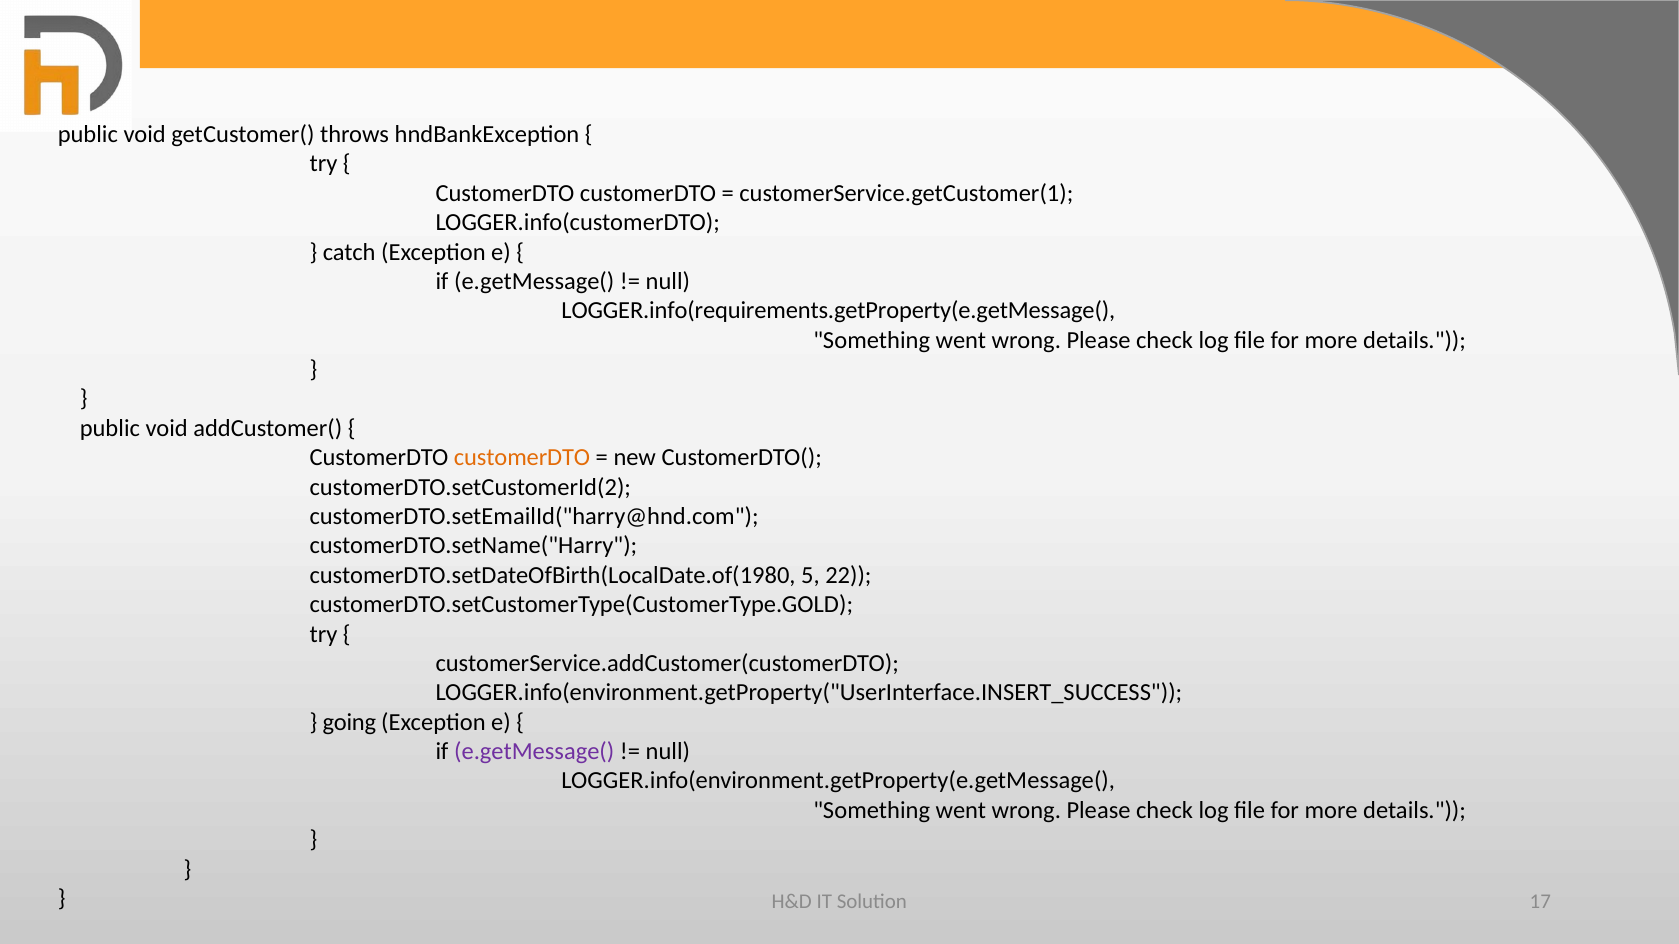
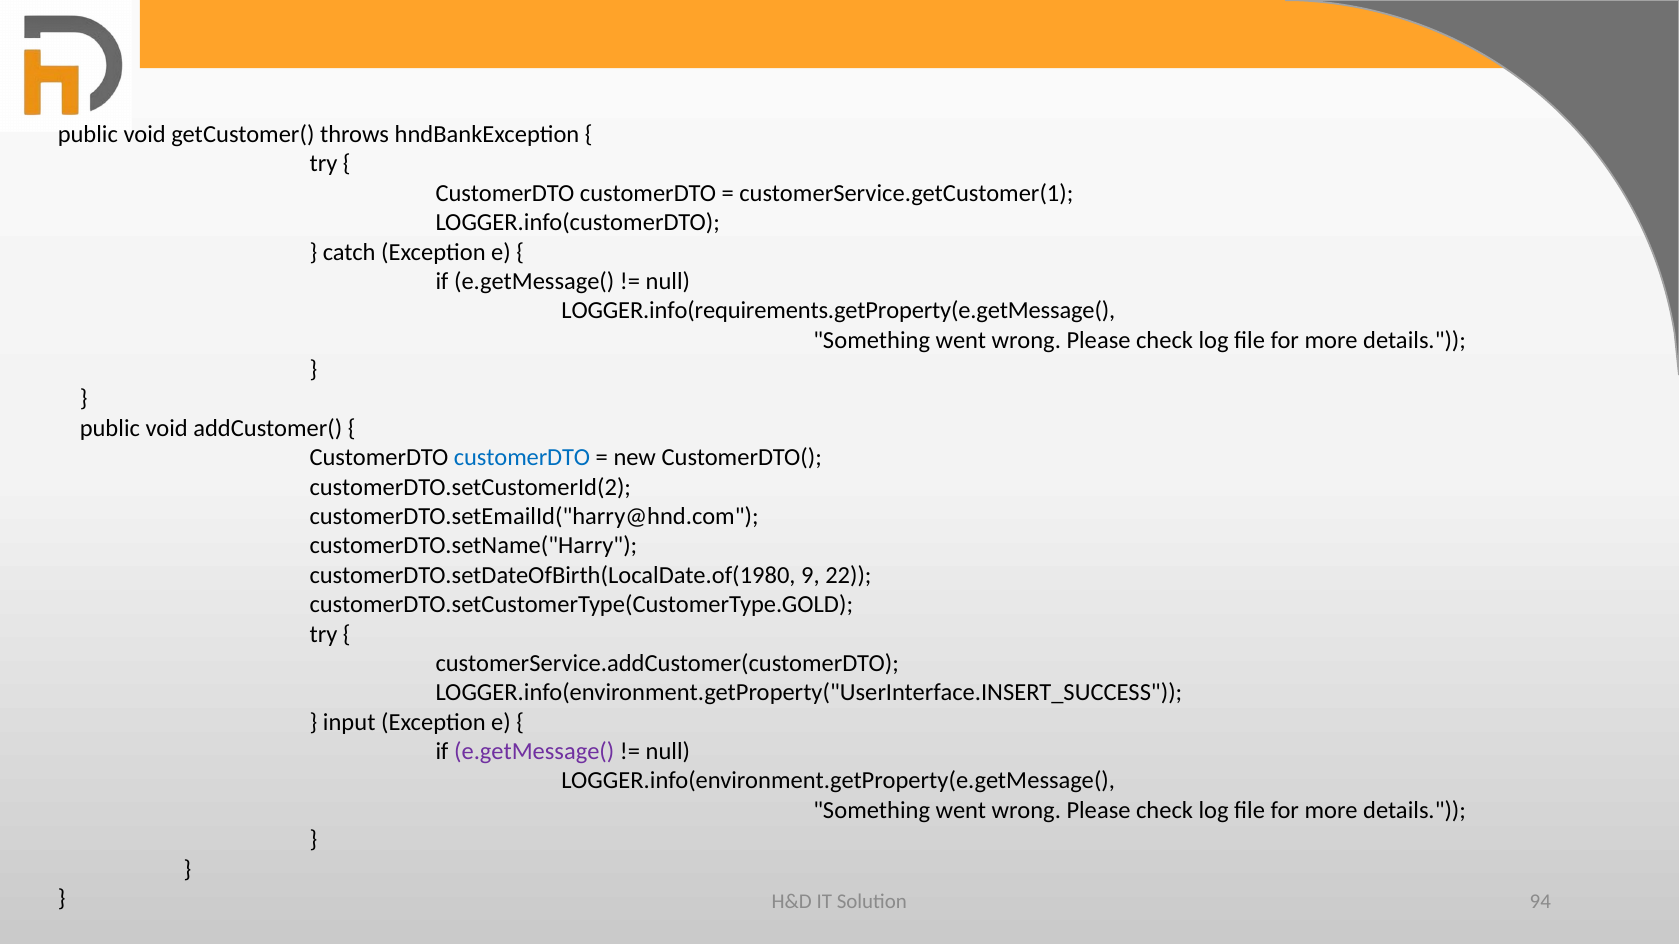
customerDTO colour: orange -> blue (522, 458)
5: 5 -> 9 (810, 575)
going: going -> input (349, 722)
17: 17 -> 94 (1540, 902)
